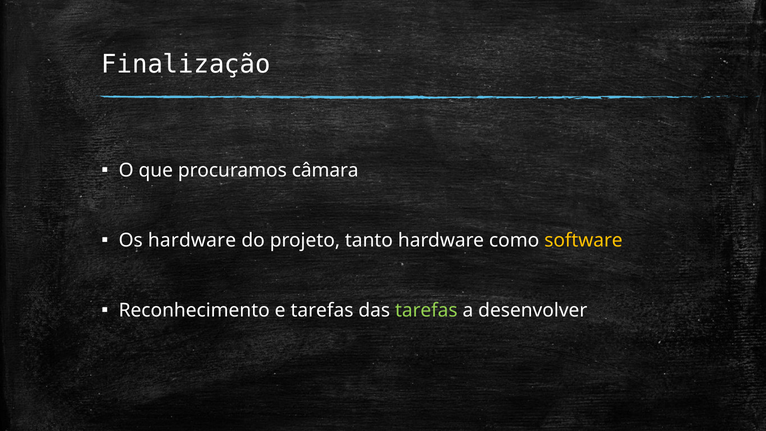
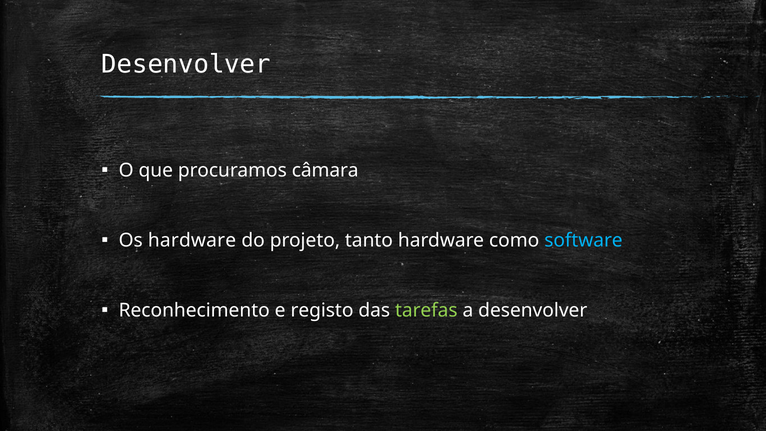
Finalização: Finalização -> Desenvolver (186, 65)
software colour: yellow -> light blue (583, 240)
e tarefas: tarefas -> registo (322, 310)
